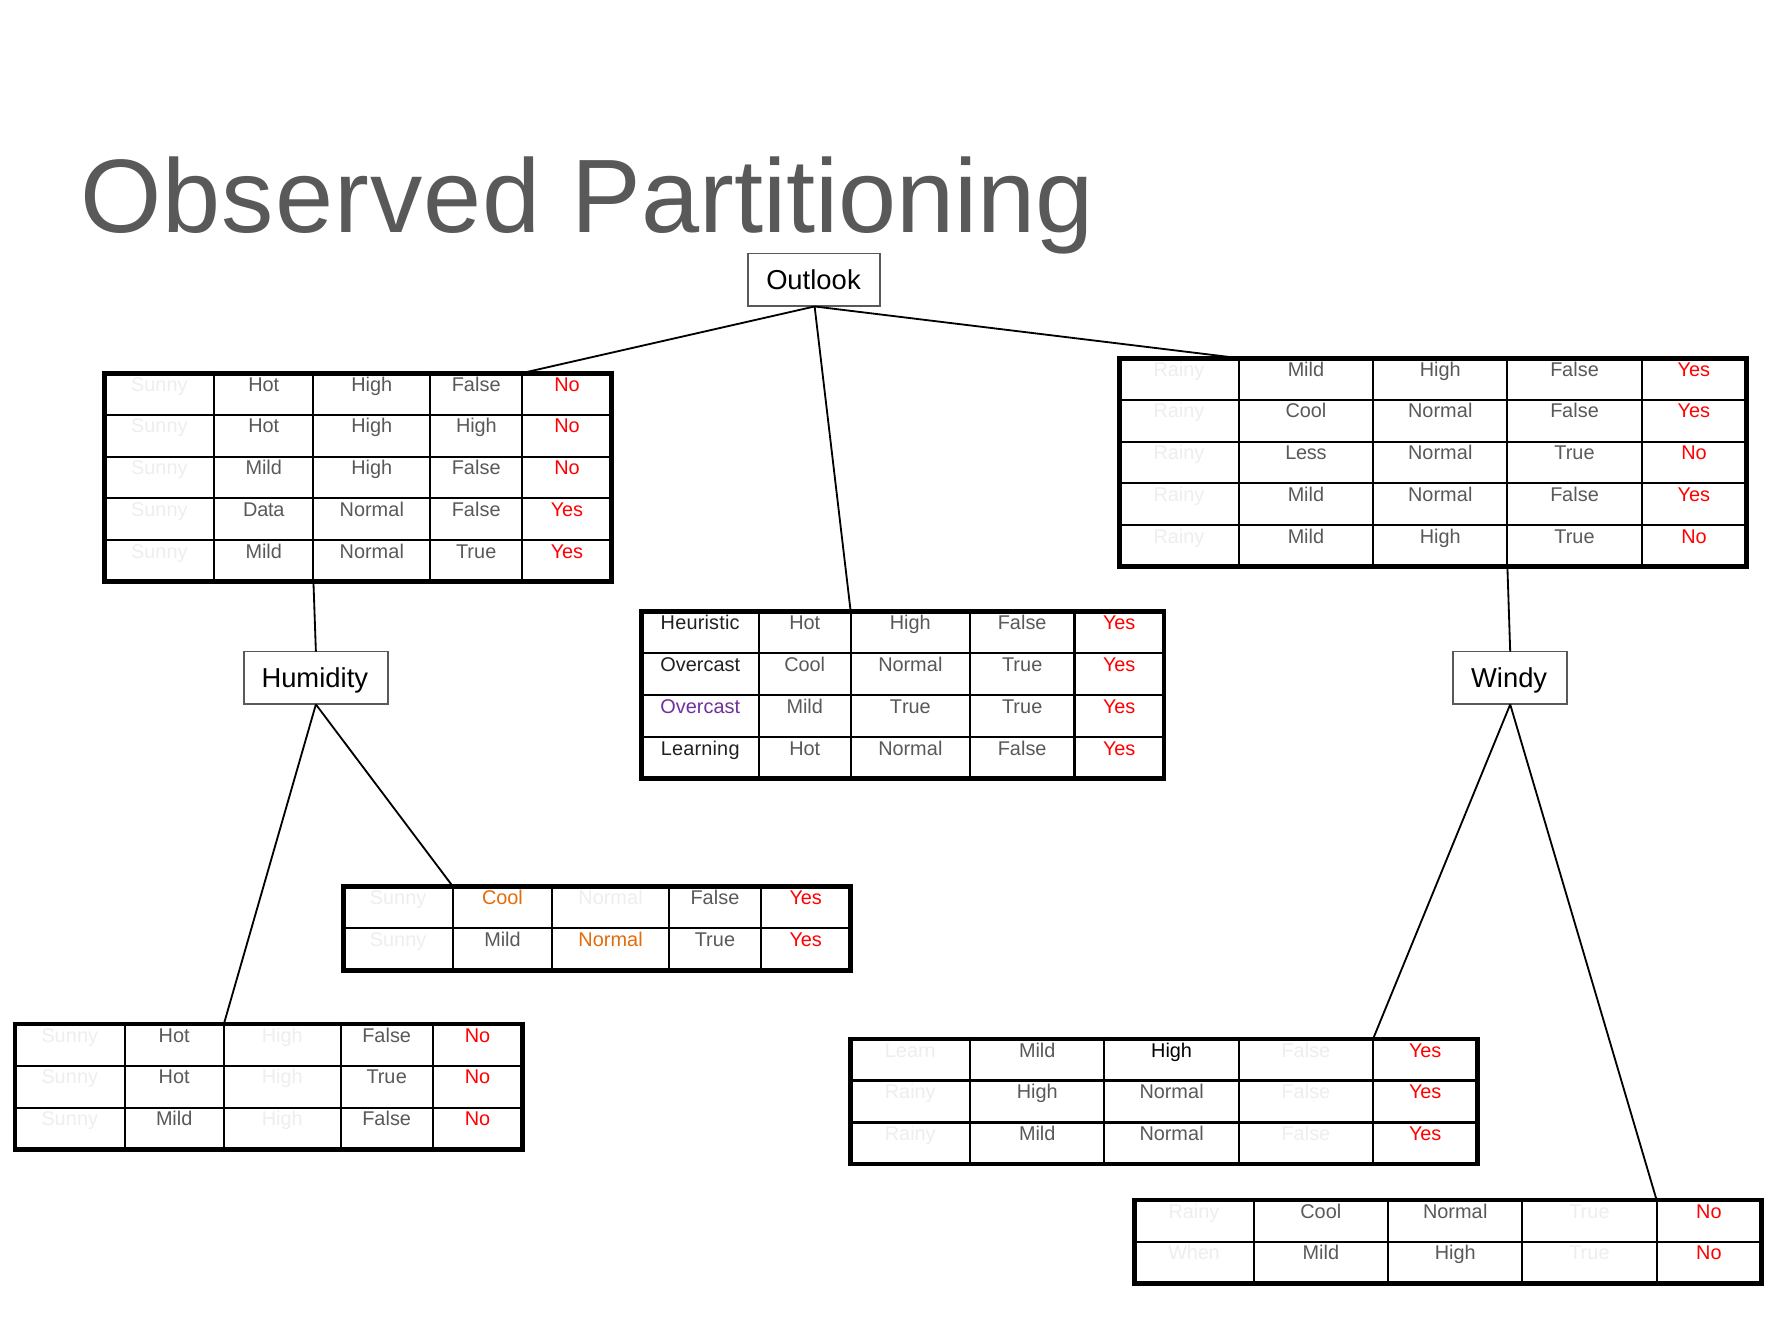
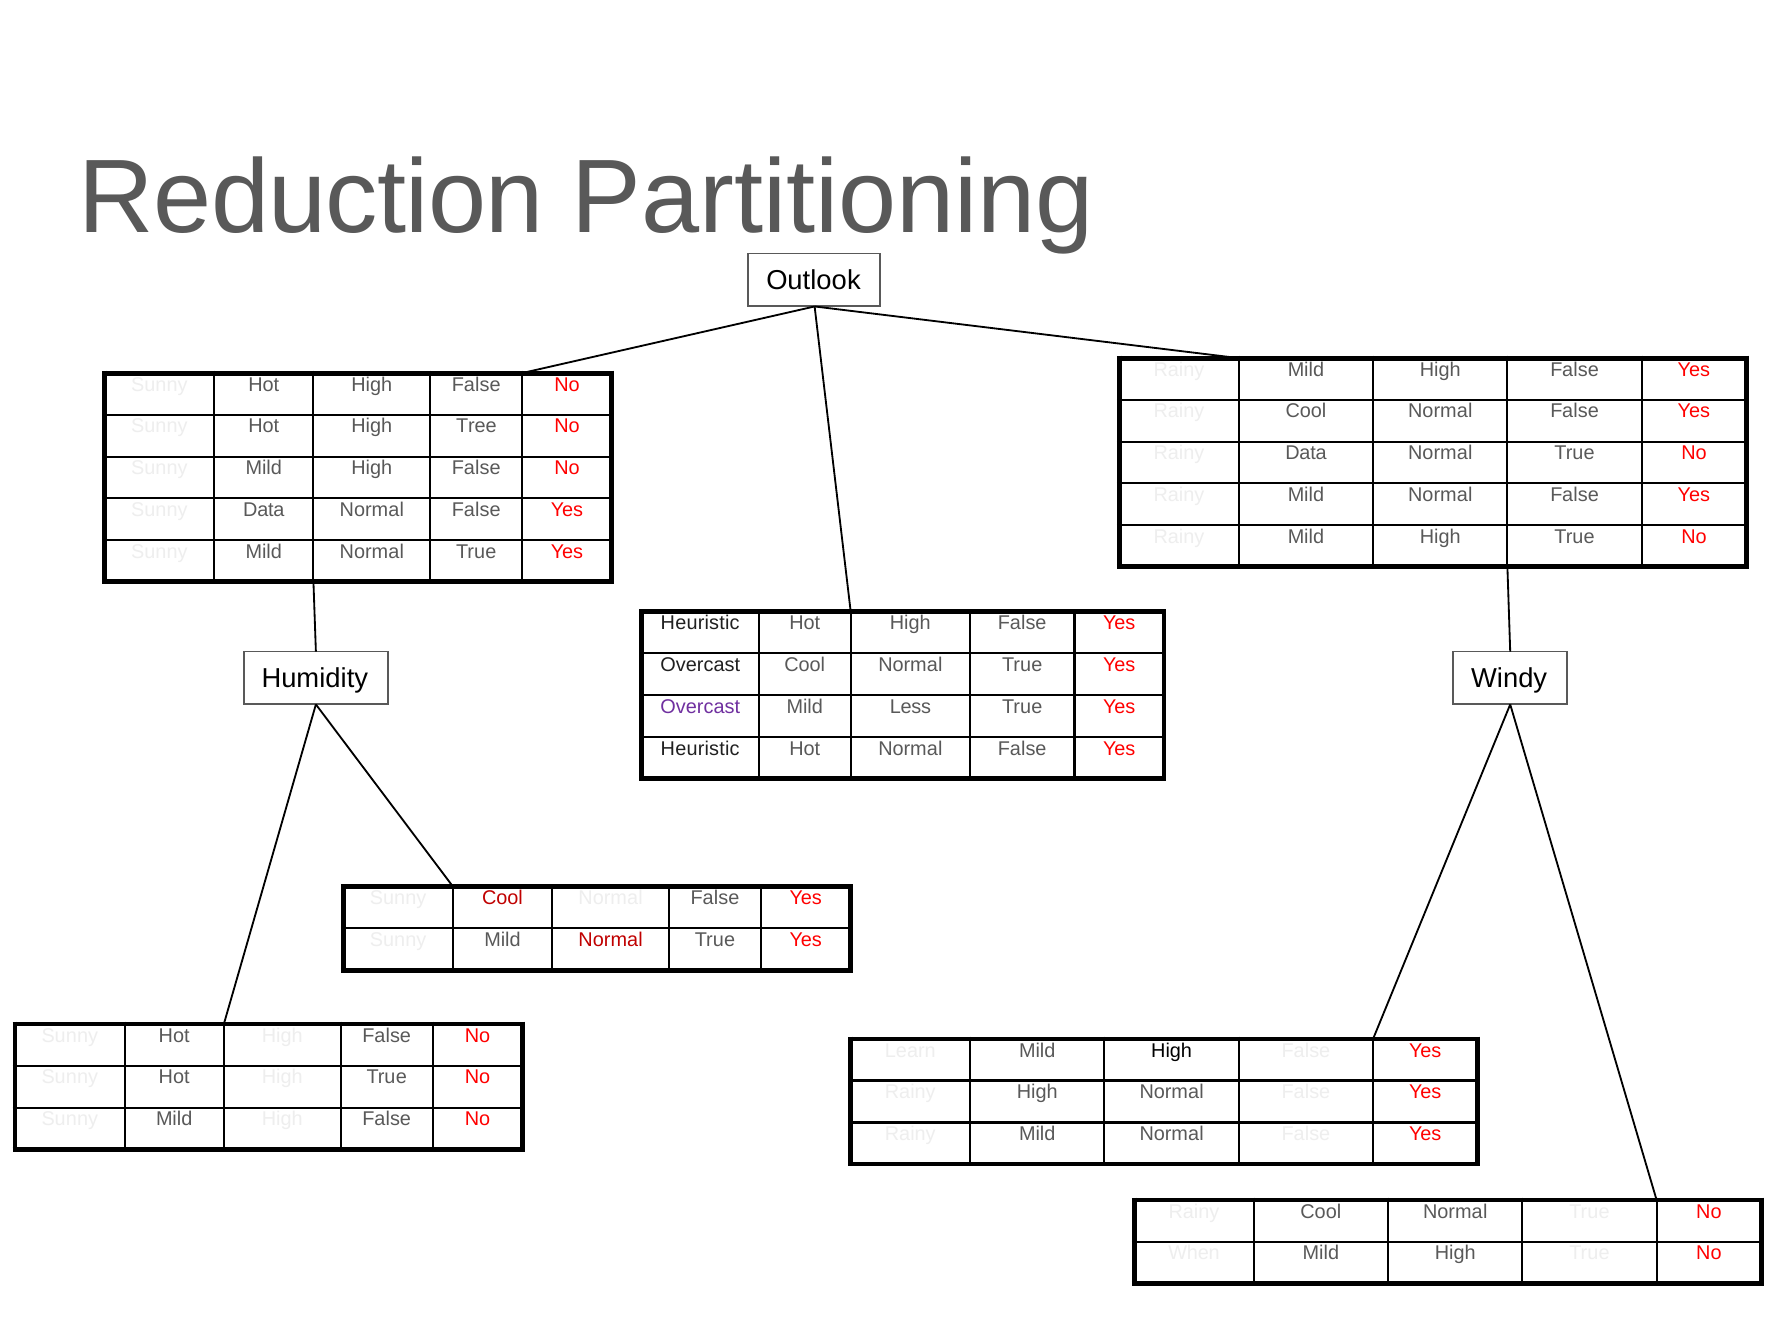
Observed: Observed -> Reduction (311, 198)
High High: High -> Tree (476, 426)
Rainy Less: Less -> Data (1306, 453)
Mild True: True -> Less (910, 707)
Learning: Learning -> Heuristic (700, 749)
Cool colour: orange -> red (502, 898)
Normal colour: orange -> red (611, 940)
